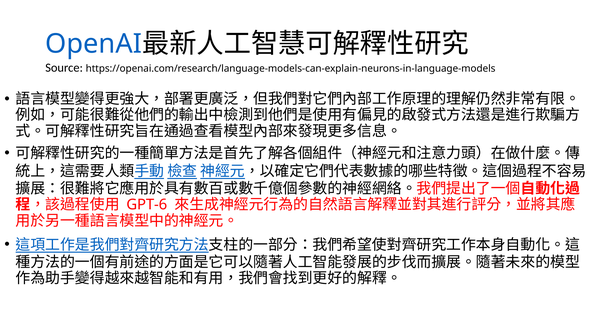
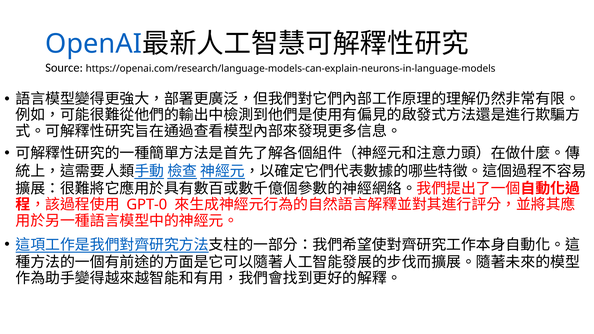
GPT-6: GPT-6 -> GPT-0 (147, 205)
